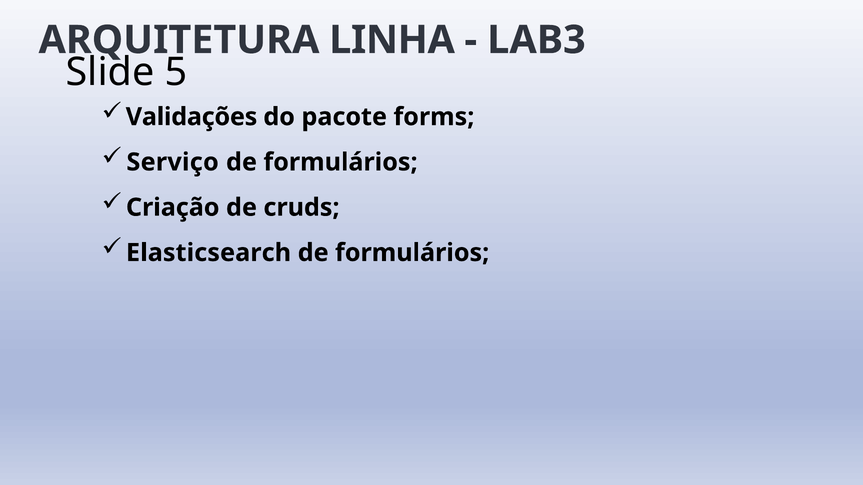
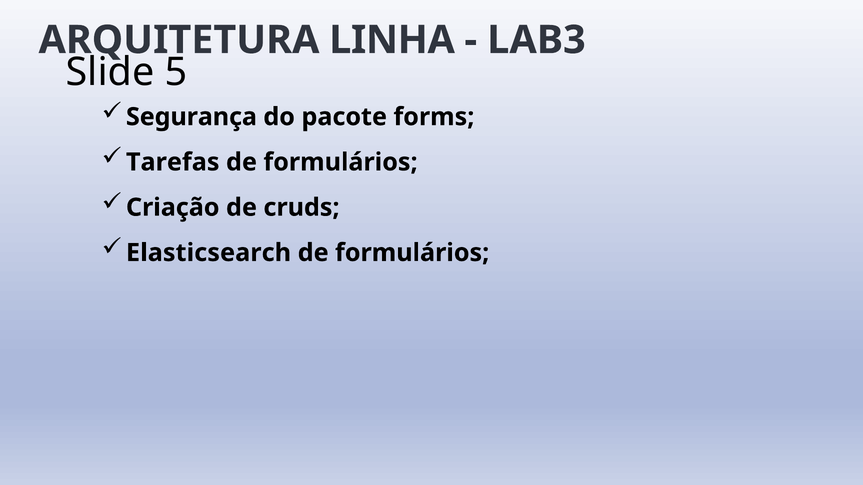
Validações: Validações -> Segurança (191, 117)
Serviço: Serviço -> Tarefas (173, 162)
